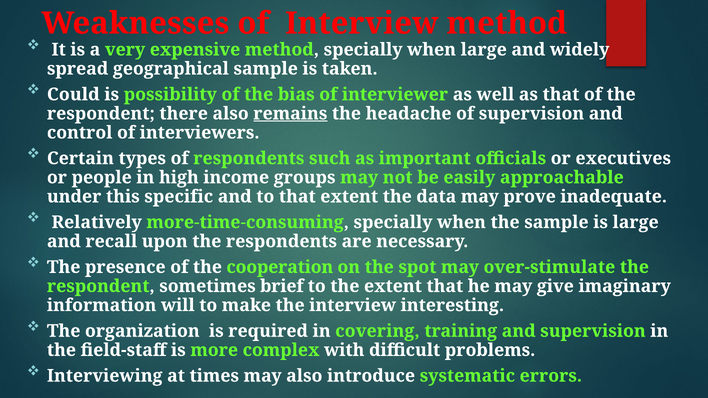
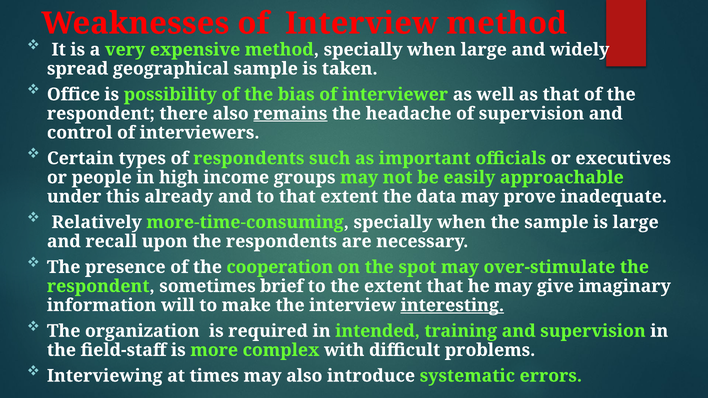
Could: Could -> Office (73, 95)
specific: specific -> already (179, 197)
interesting underline: none -> present (452, 305)
covering: covering -> intended (378, 331)
